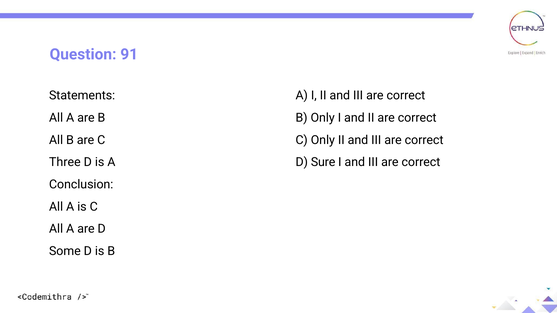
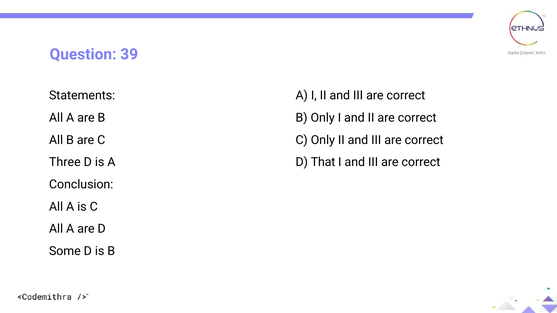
91: 91 -> 39 (129, 54)
Sure: Sure -> That (323, 162)
